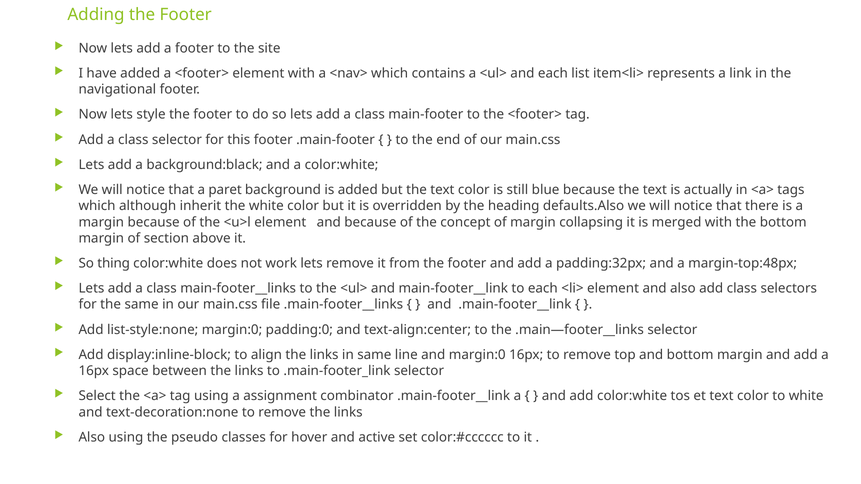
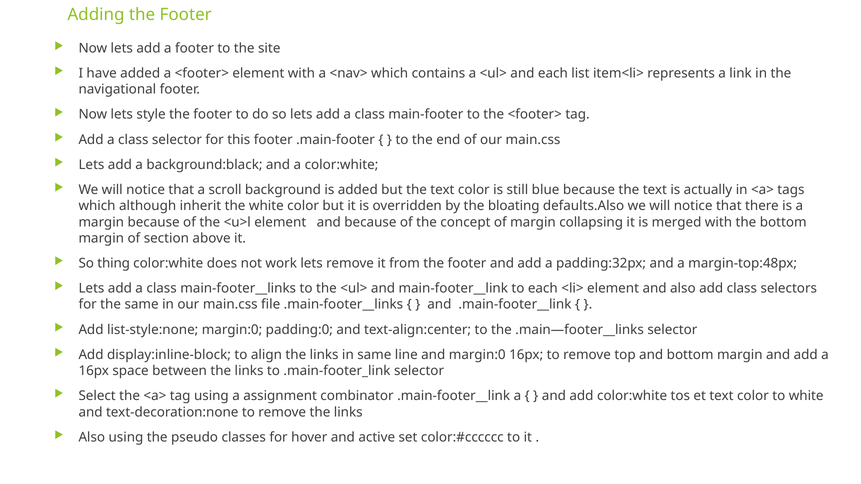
paret: paret -> scroll (225, 190)
heading: heading -> bloating (514, 206)
